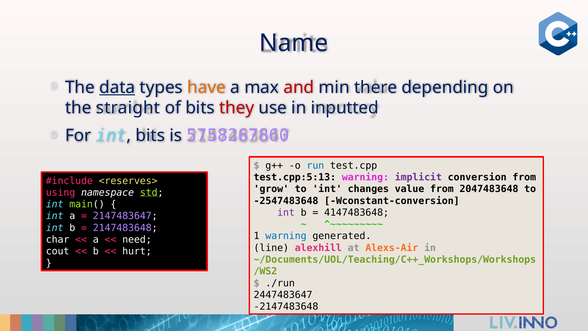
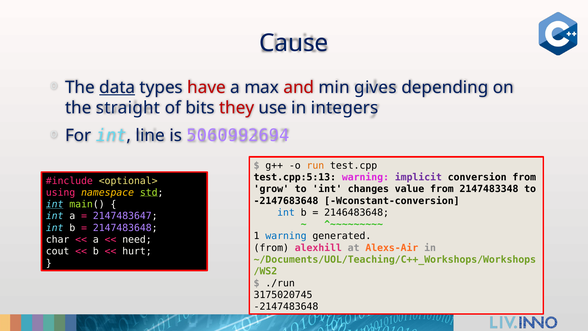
Name: Name -> Cause (294, 43)
have colour: orange -> red (207, 87)
there: there -> gives (375, 87)
inputted: inputted -> integers (345, 108)
bits: bits -> line (150, 135)
5758267860: 5758267860 -> 5060992694 (238, 135)
run colour: blue -> orange (315, 165)
<reserves>: <reserves> -> <optional> (128, 181)
2047483648: 2047483648 -> 2147483348 (489, 189)
namespace colour: white -> yellow (108, 192)
-2547483648: -2547483648 -> -2147683648 (286, 201)
int underline: none -> present (55, 204)
int colour: purple -> blue (286, 212)
4147483648: 4147483648 -> 2146483648 (357, 212)
line: line -> from (271, 248)
2447483647: 2447483647 -> 3175020745 (283, 295)
